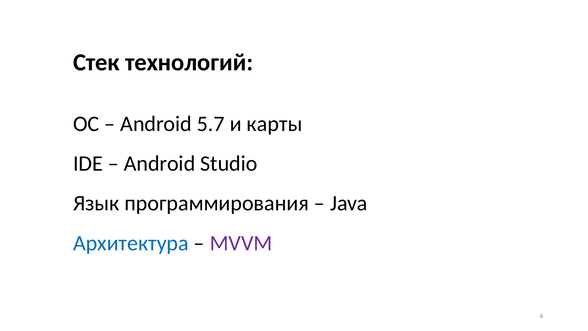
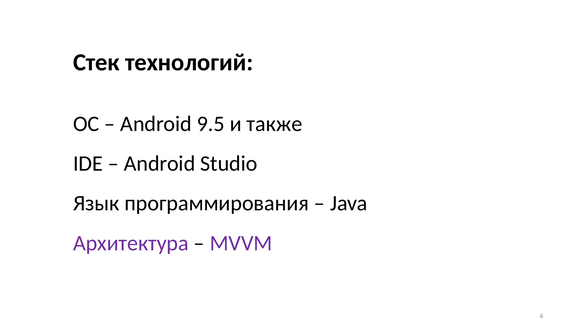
5.7: 5.7 -> 9.5 (211, 124)
карты: карты -> также (274, 124)
Архитектура colour: blue -> purple (131, 243)
